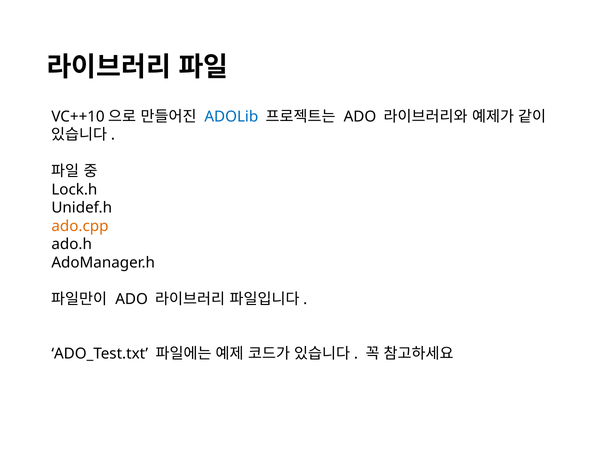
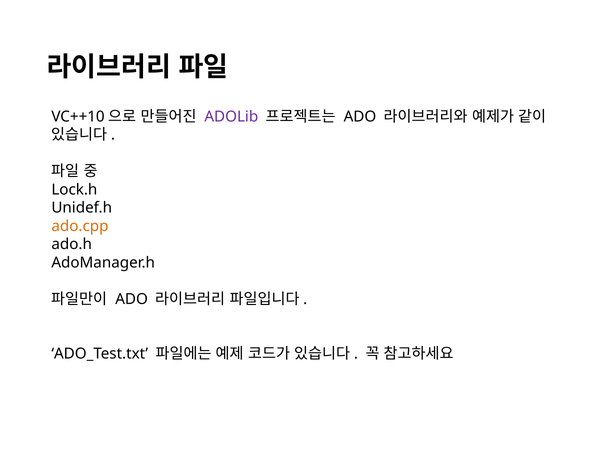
ADOLib colour: blue -> purple (231, 117)
